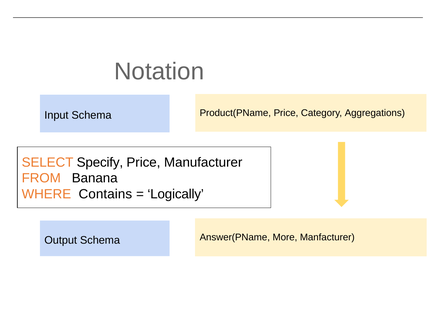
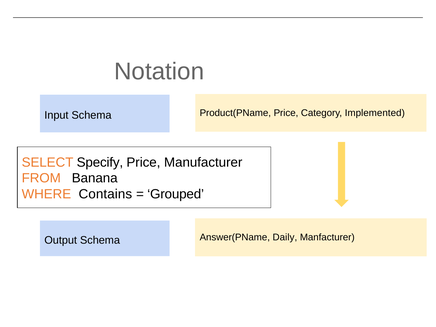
Aggregations: Aggregations -> Implemented (375, 113)
Logically: Logically -> Grouped (176, 194)
More: More -> Daily (285, 237)
